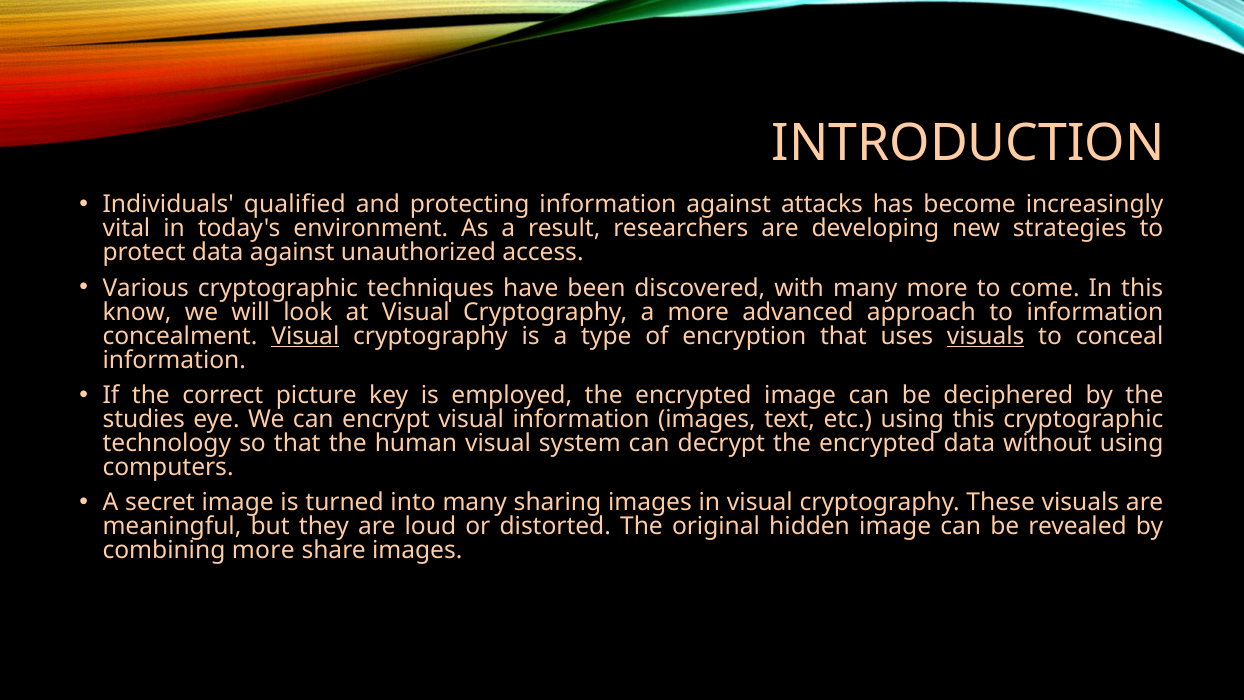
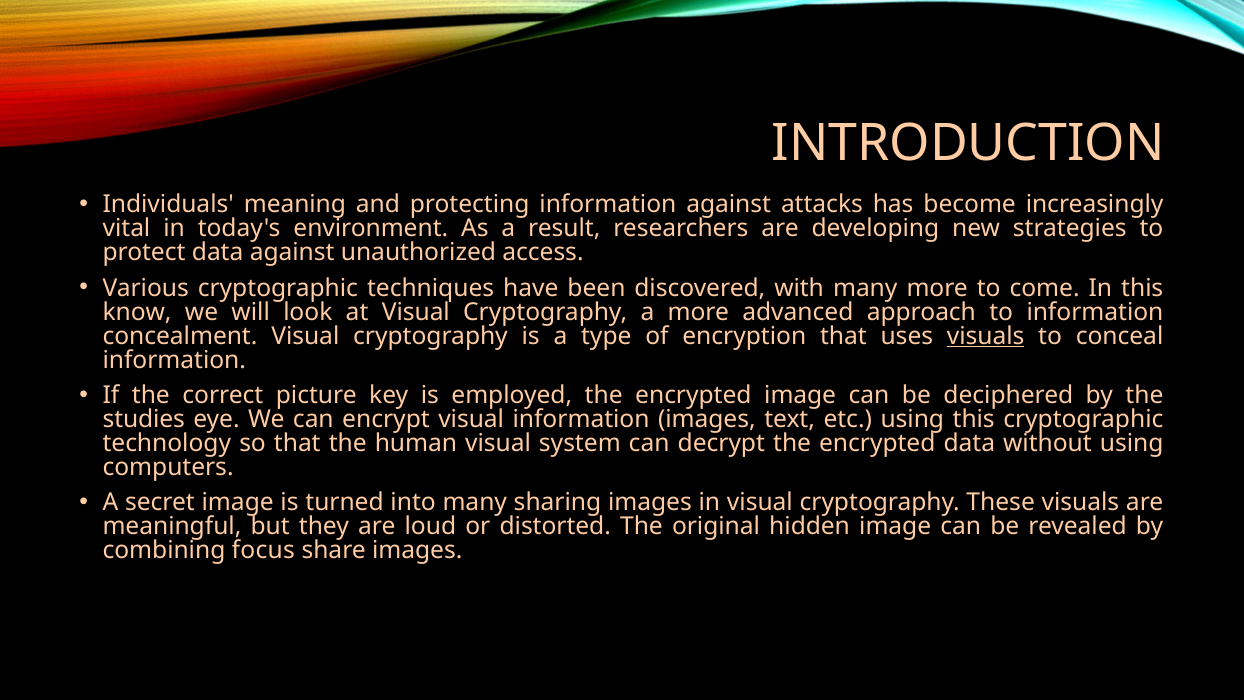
qualified: qualified -> meaning (295, 205)
Visual underline: present -> none (305, 336)
combining more: more -> focus (263, 550)
